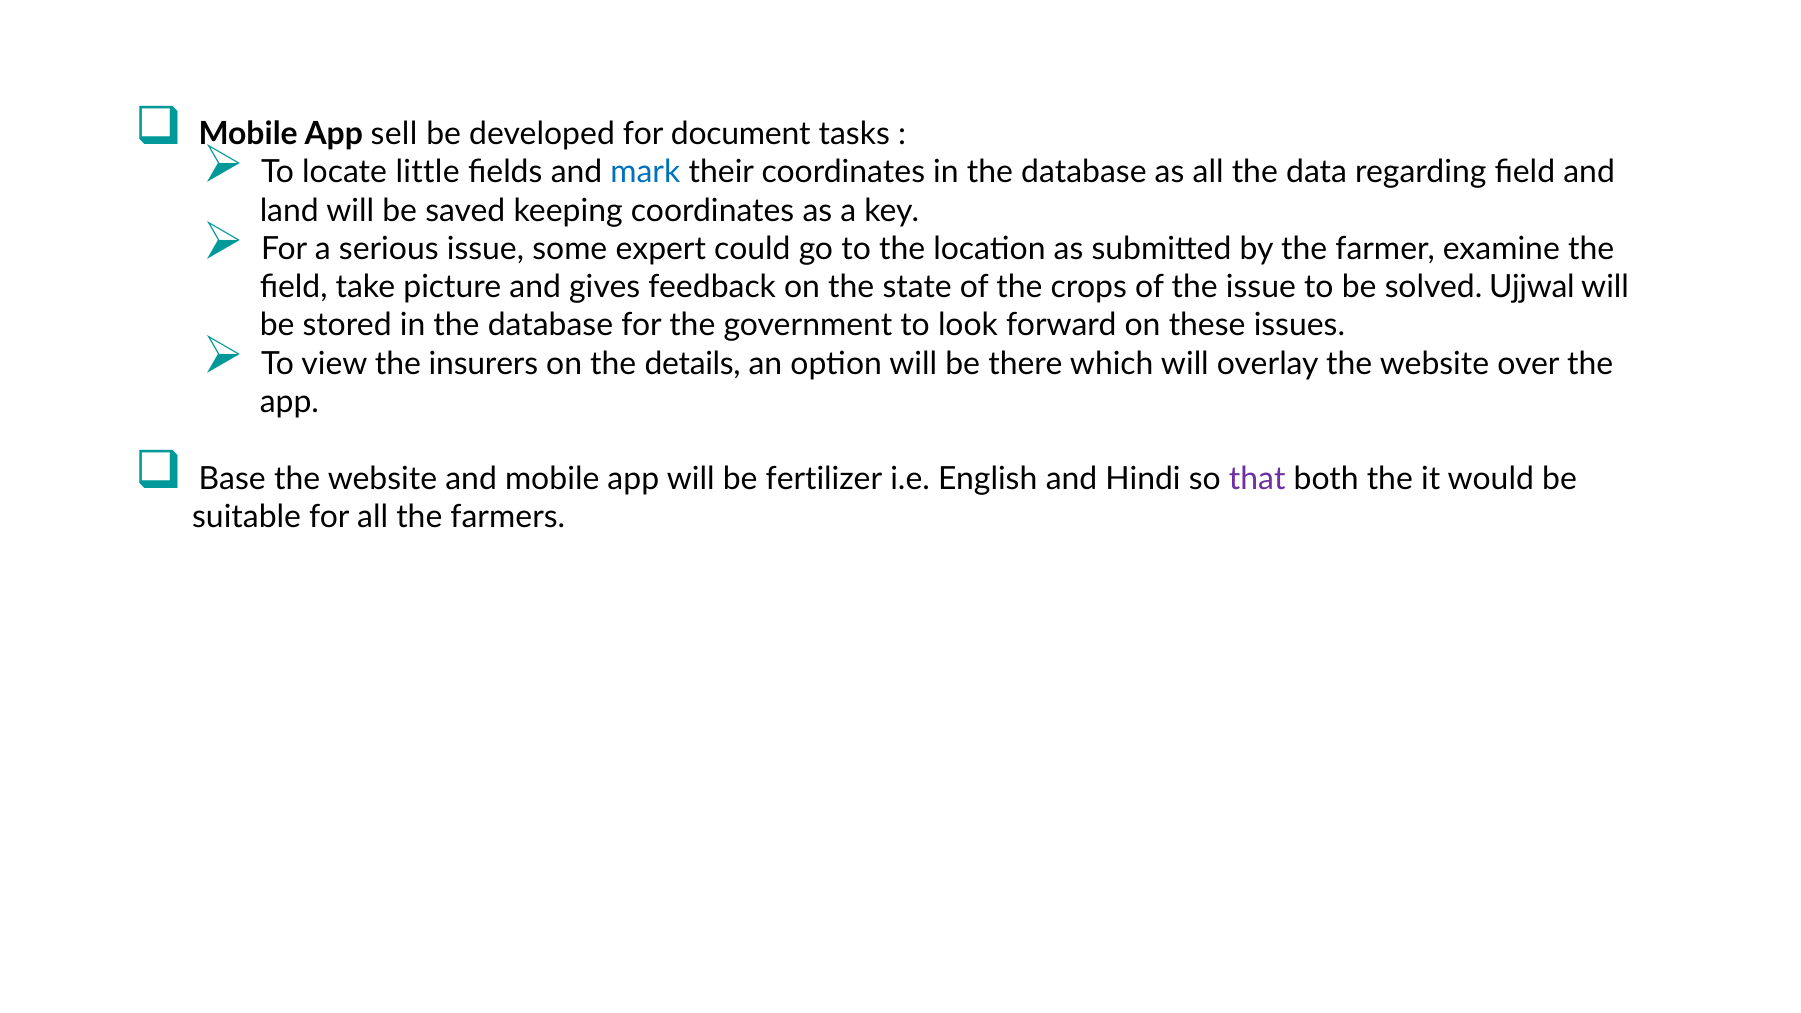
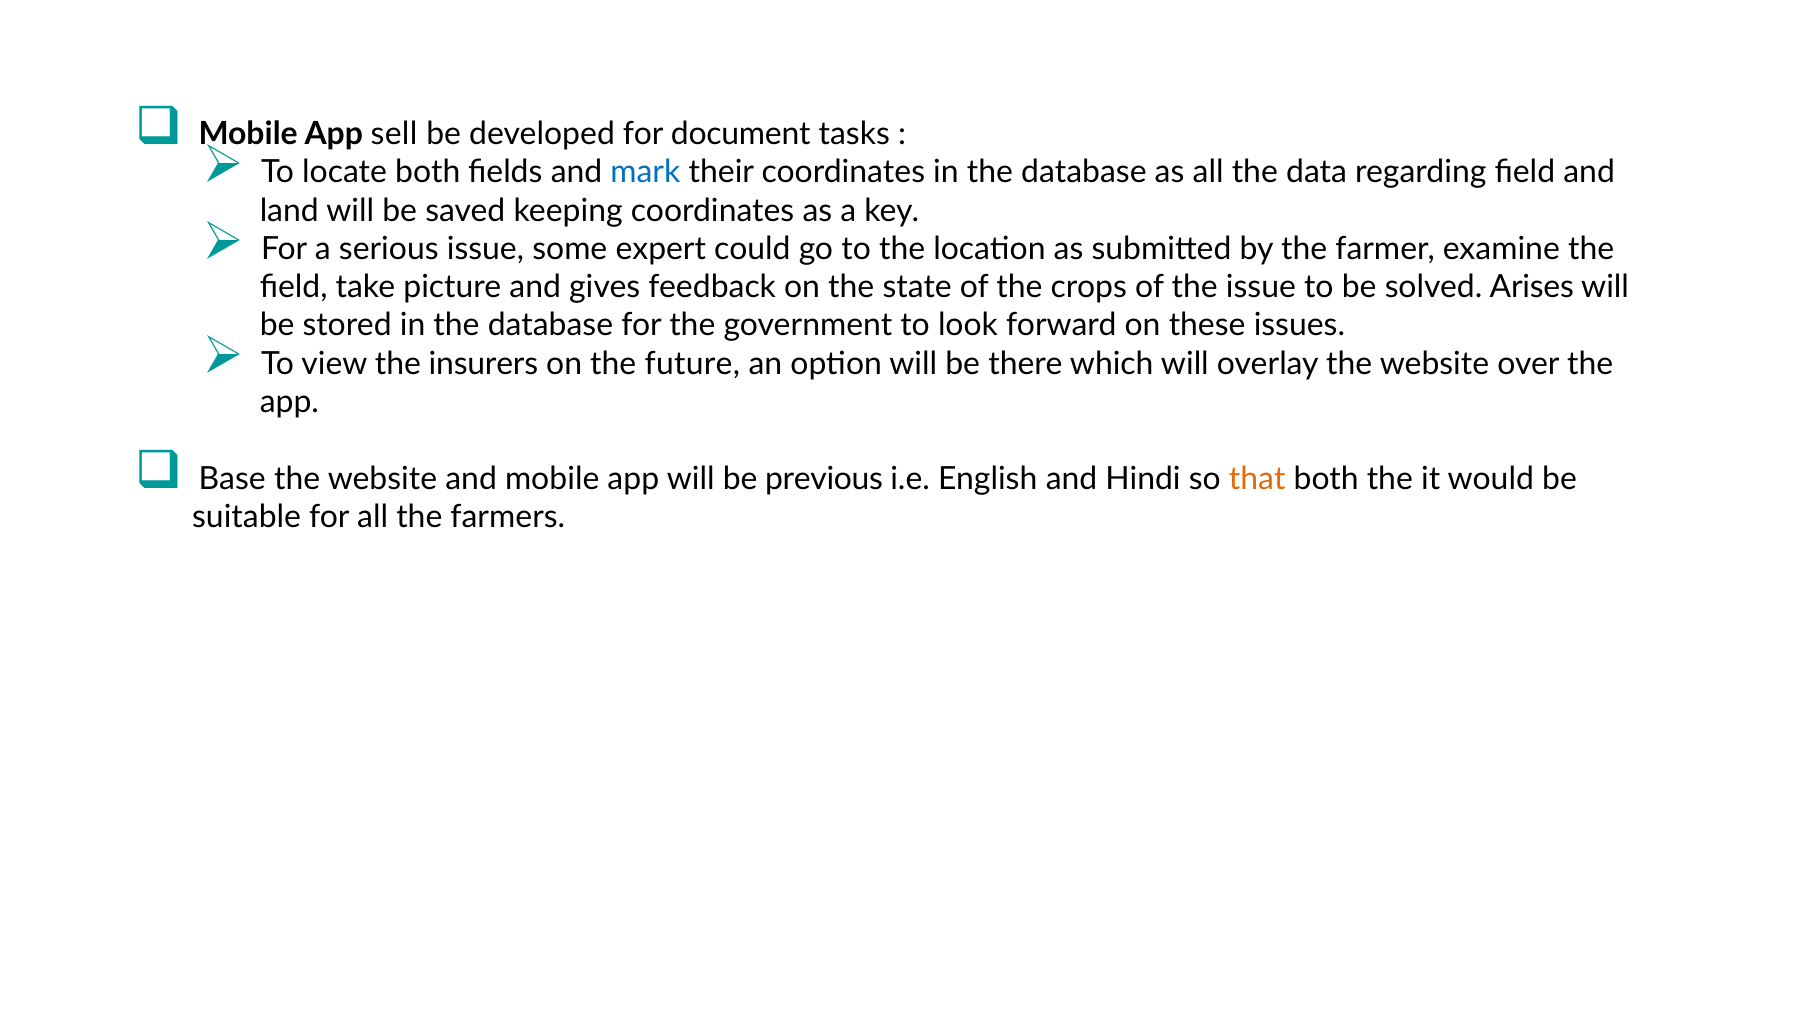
locate little: little -> both (428, 172)
Ujjwal: Ujjwal -> Arises (1532, 287)
details: details -> future (692, 364)
fertilizer: fertilizer -> previous (824, 479)
that colour: purple -> orange (1257, 479)
